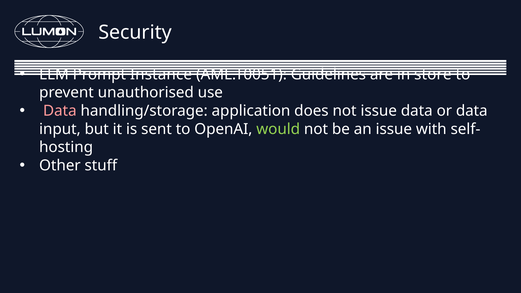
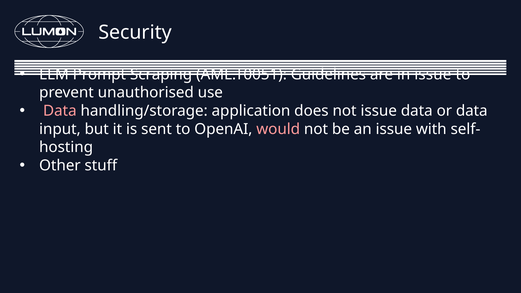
Instance: Instance -> Scraping (161, 74)
in store: store -> issue (433, 74)
would colour: light green -> pink (278, 129)
